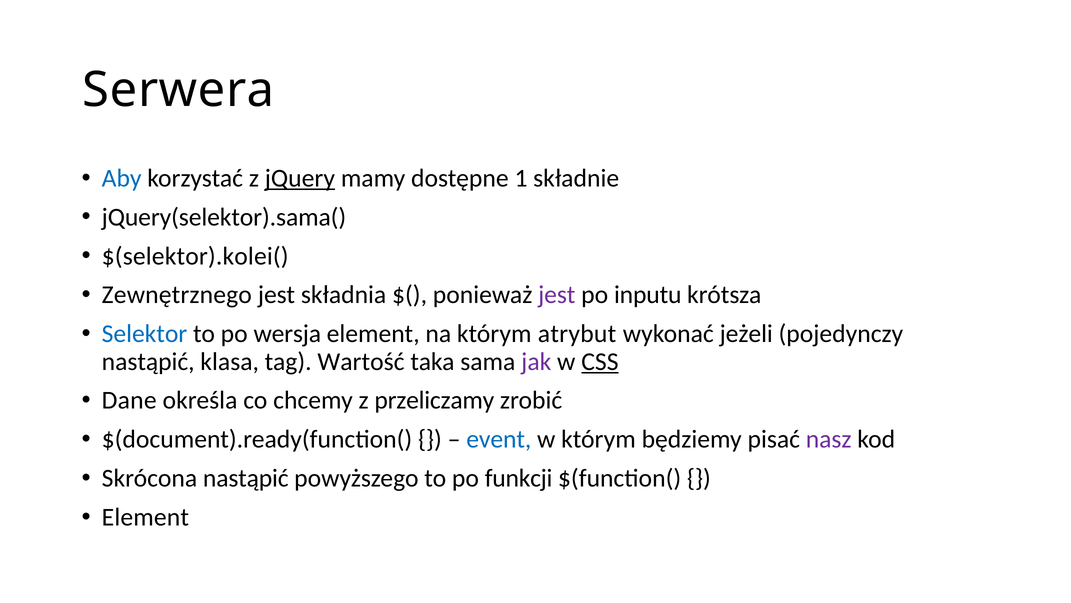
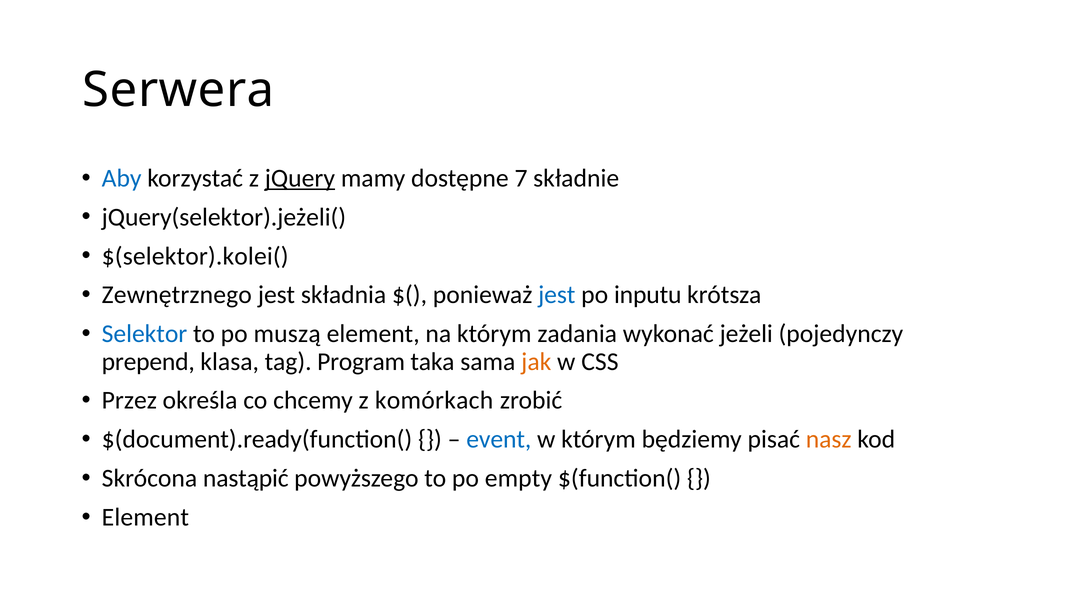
1: 1 -> 7 (521, 178)
jQuery(selektor).sama(: jQuery(selektor).sama( -> jQuery(selektor).jeżeli( (224, 217)
jest colour: purple -> blue (557, 295)
wersja: wersja -> muszą (287, 334)
atrybut: atrybut -> zadania (577, 334)
nastąpić: nastąpić -> prepend (148, 361)
Wartość: Wartość -> Program (361, 361)
jak colour: purple -> orange (536, 361)
CSS underline: present -> none (600, 361)
Dane: Dane -> Przez (129, 400)
przeliczamy: przeliczamy -> komórkach (434, 400)
nasz colour: purple -> orange (829, 439)
funkcji: funkcji -> empty (518, 478)
